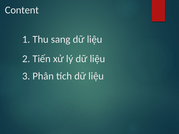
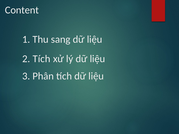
2 Tiến: Tiến -> Tích (42, 59)
